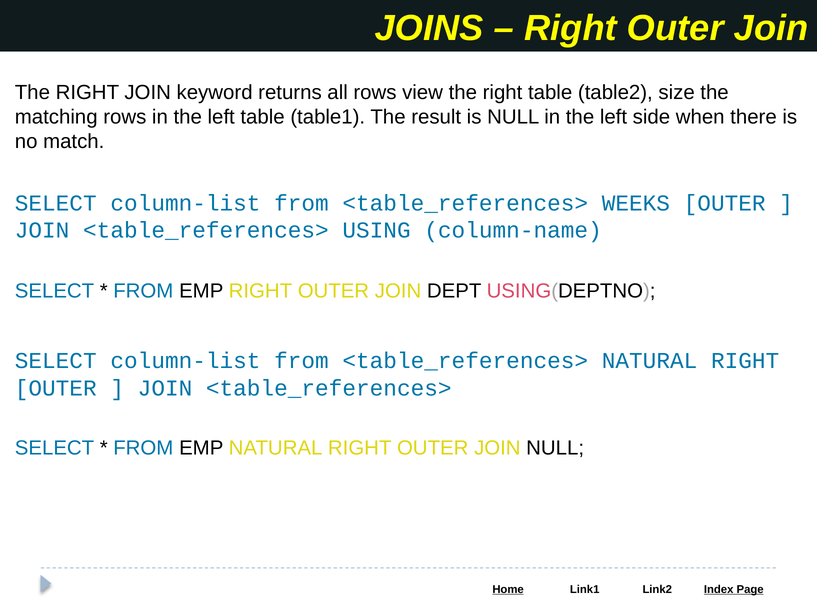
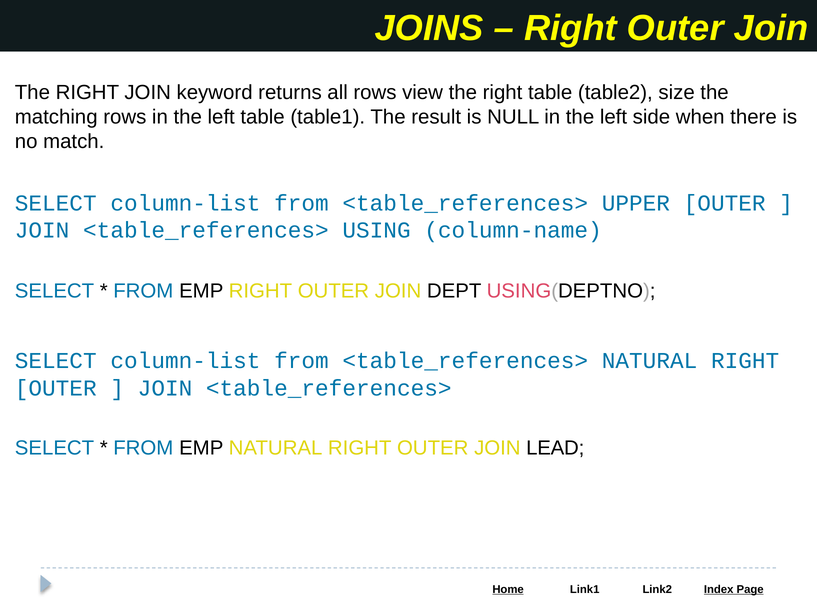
WEEKS: WEEKS -> UPPER (636, 203)
JOIN NULL: NULL -> LEAD (555, 448)
